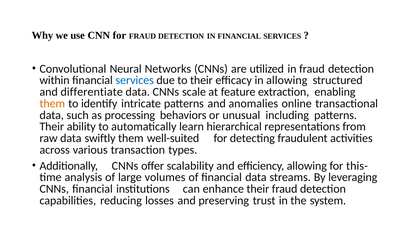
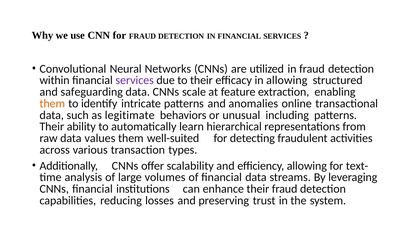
services colour: blue -> purple (135, 80)
differentiate: differentiate -> safeguarding (92, 92)
processing: processing -> legitimate (130, 115)
swiftly: swiftly -> values (100, 138)
this-: this- -> text- (357, 166)
